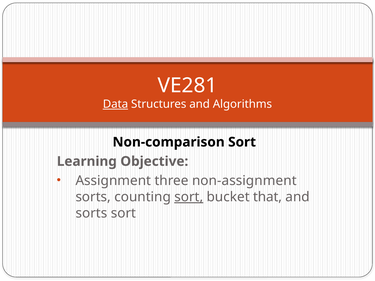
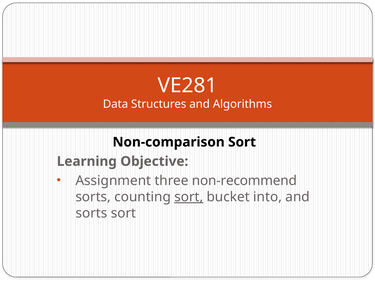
Data underline: present -> none (115, 104)
non-assignment: non-assignment -> non-recommend (244, 181)
that: that -> into (268, 197)
